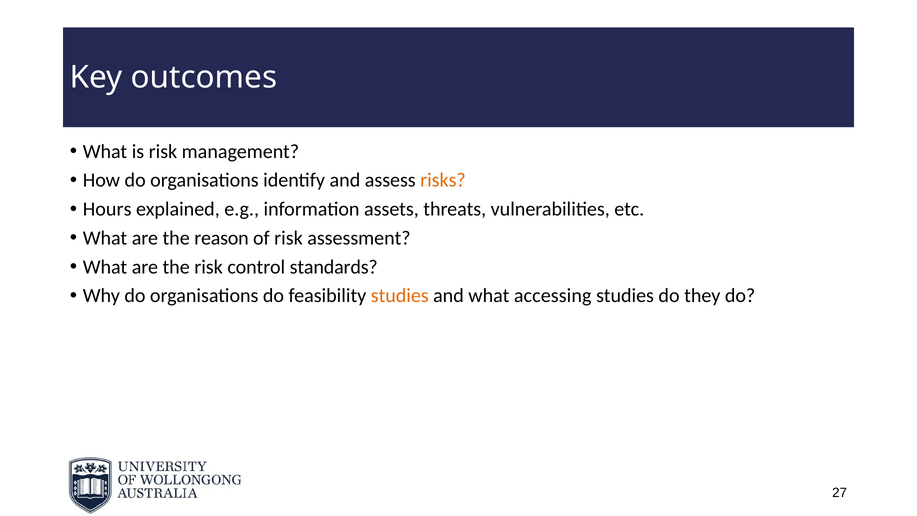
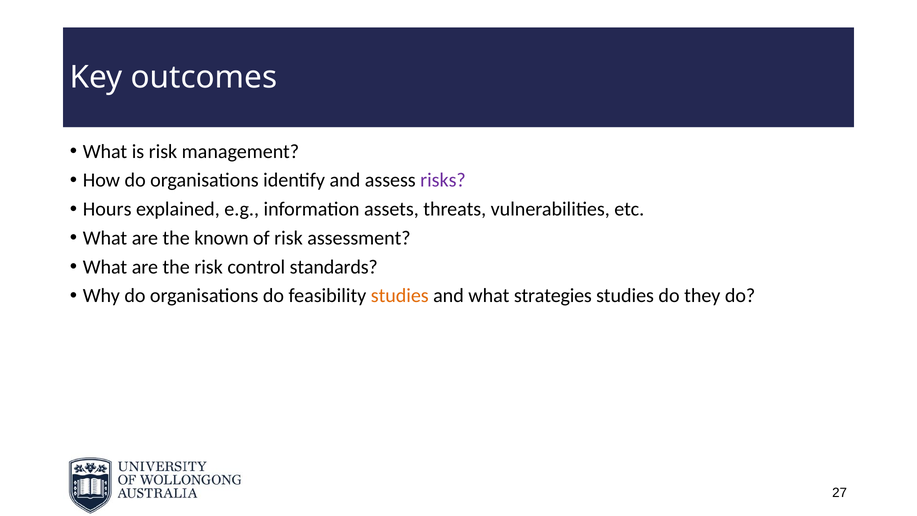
risks colour: orange -> purple (443, 180)
reason: reason -> known (221, 238)
accessing: accessing -> strategies (553, 296)
